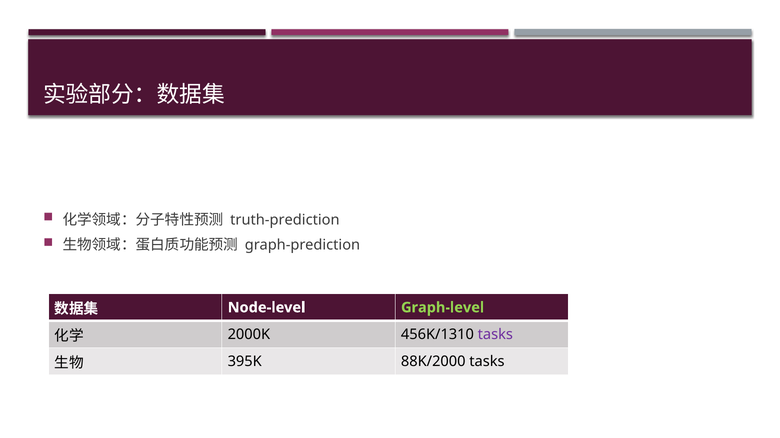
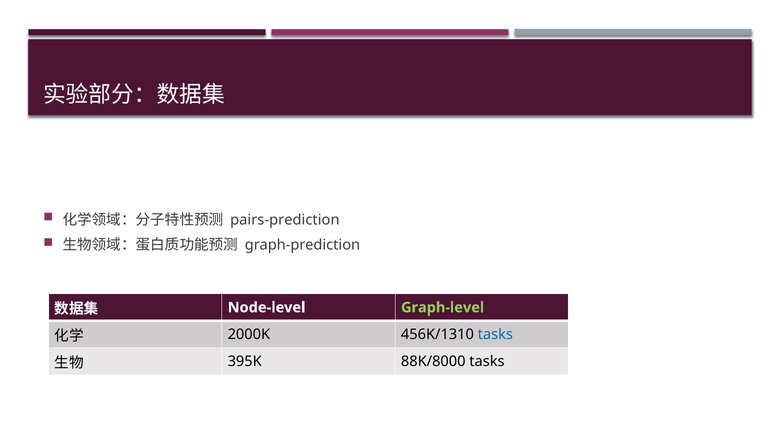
truth-prediction: truth-prediction -> pairs-prediction (285, 220)
tasks colour: purple -> blue (495, 335)
88K/2000: 88K/2000 -> 88K/8000 (433, 362)
